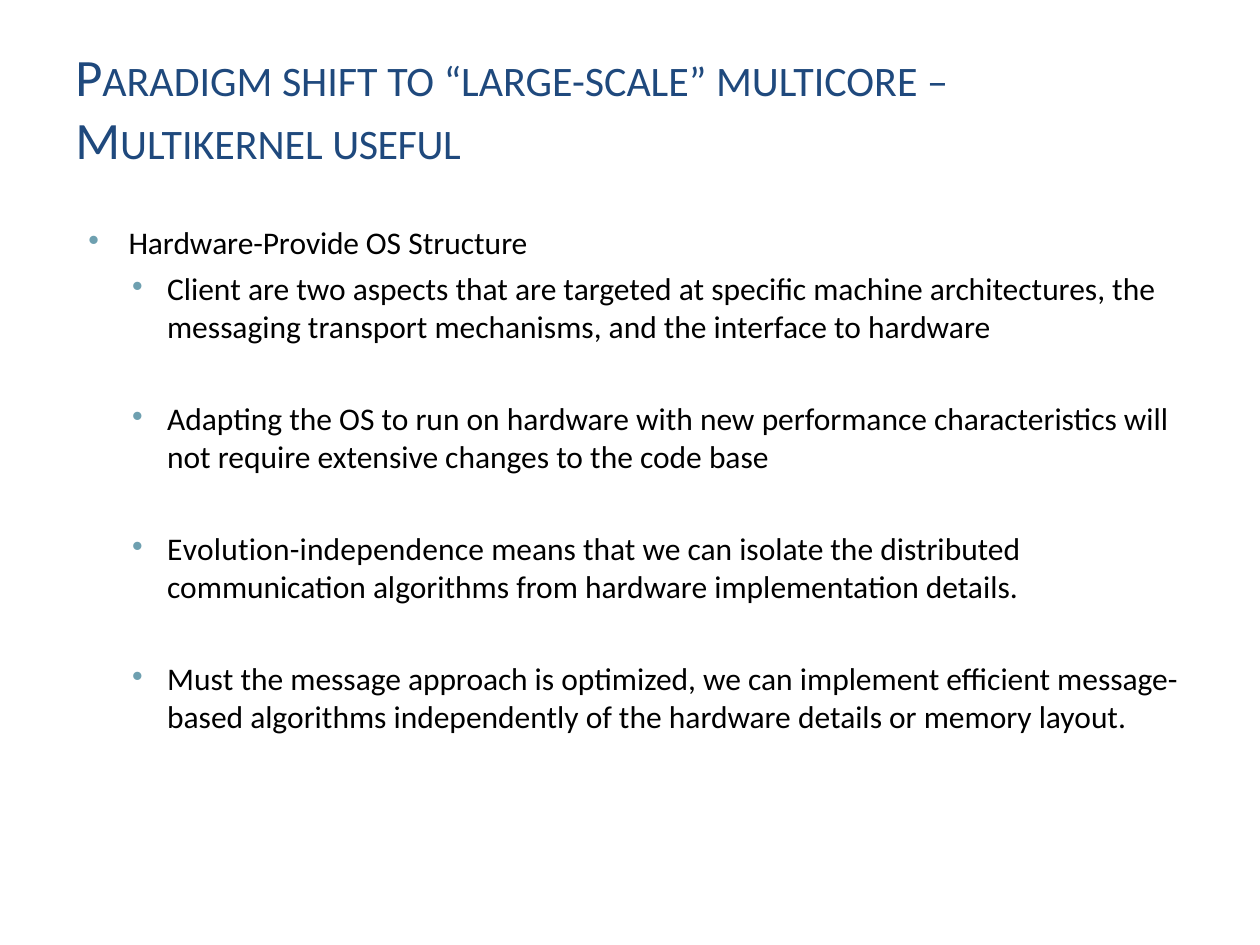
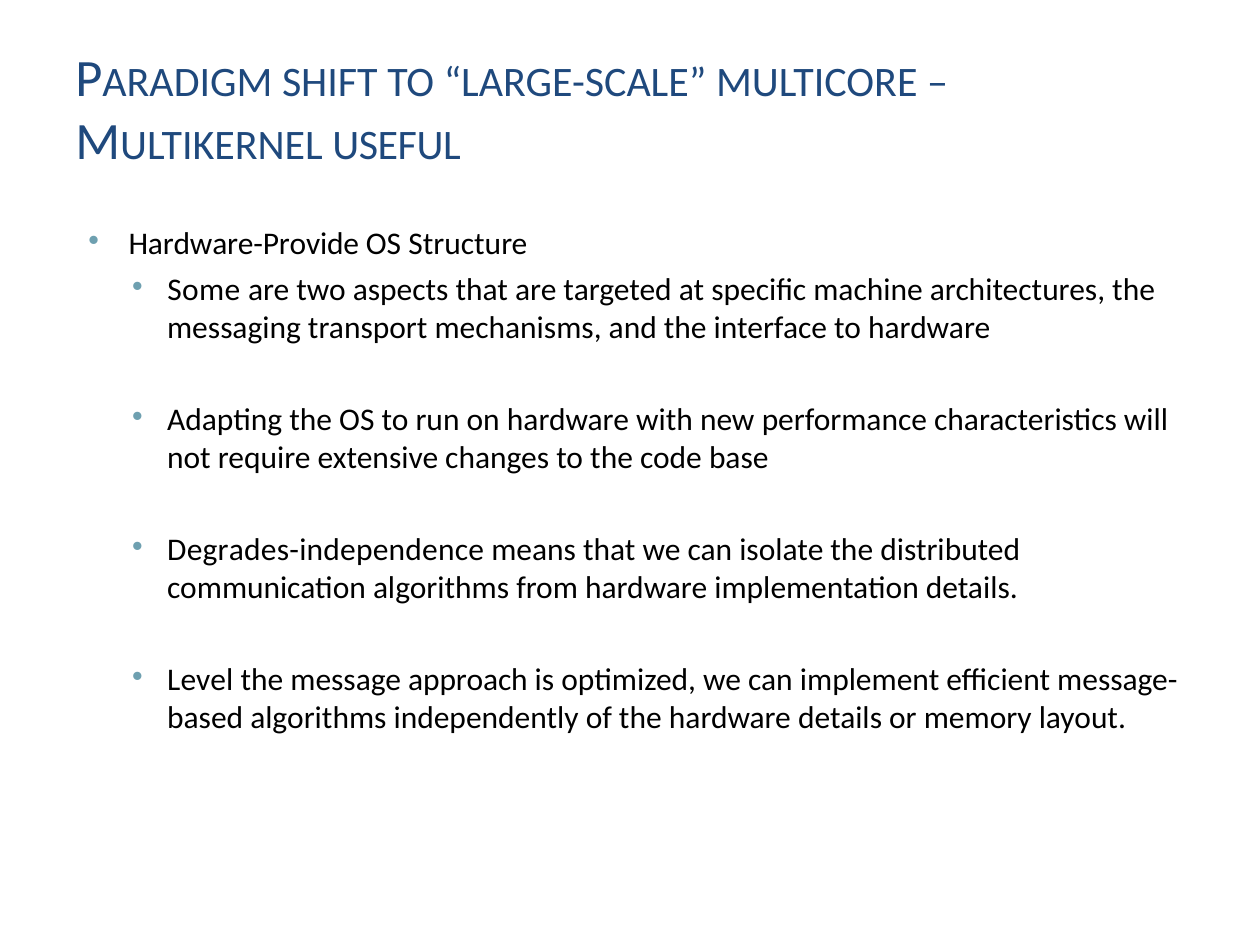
Client: Client -> Some (204, 290)
Evolution-independence: Evolution-independence -> Degrades-independence (326, 550)
Must: Must -> Level (200, 681)
